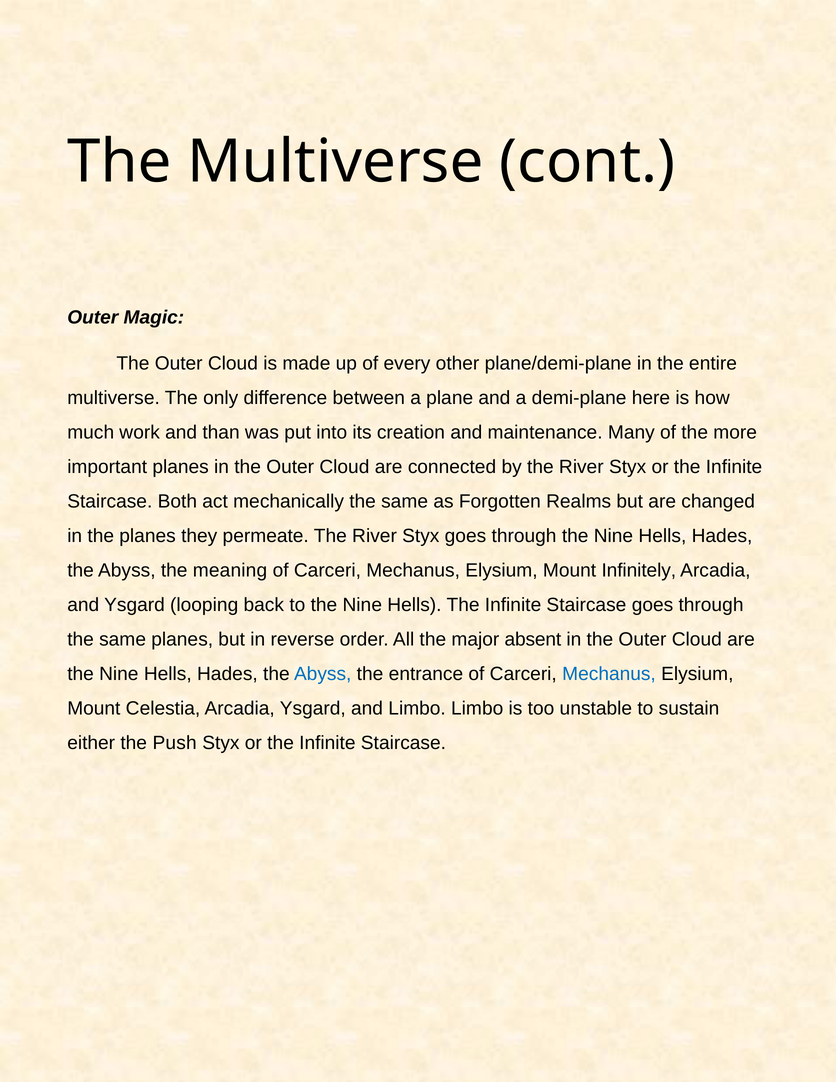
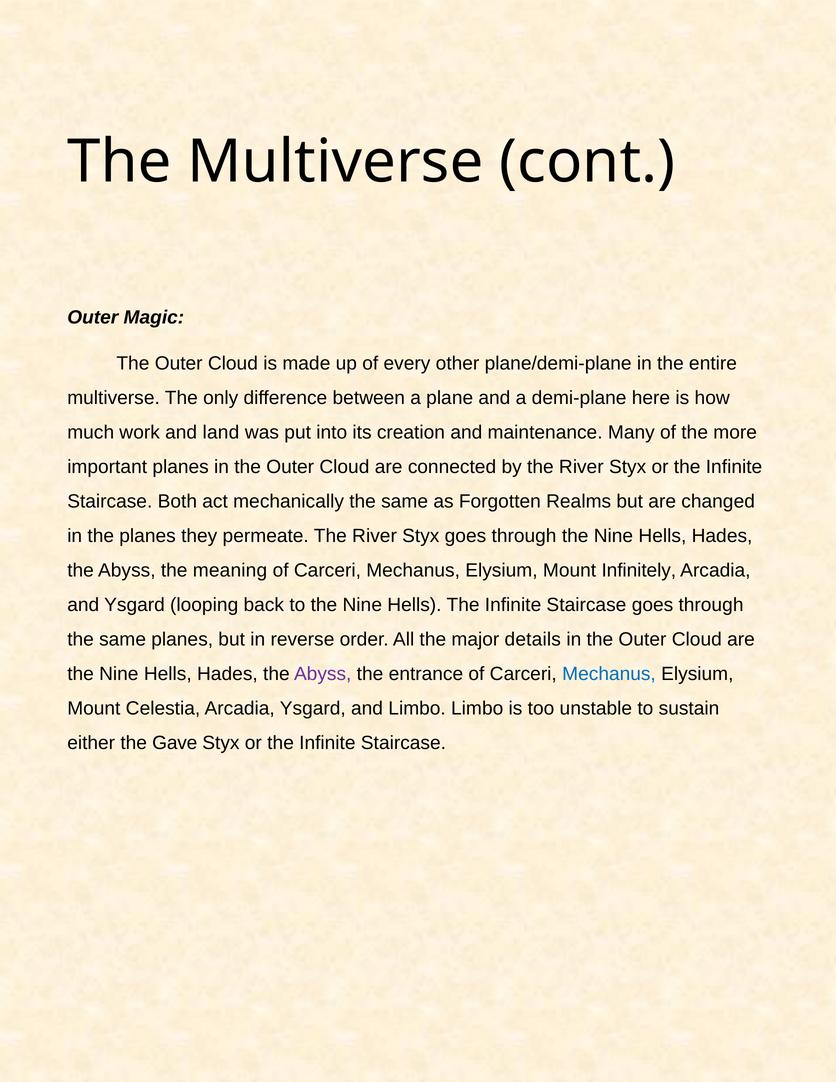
than: than -> land (221, 432)
absent: absent -> details (533, 639)
Abyss colour: blue -> purple (323, 674)
Push: Push -> Gave (175, 743)
